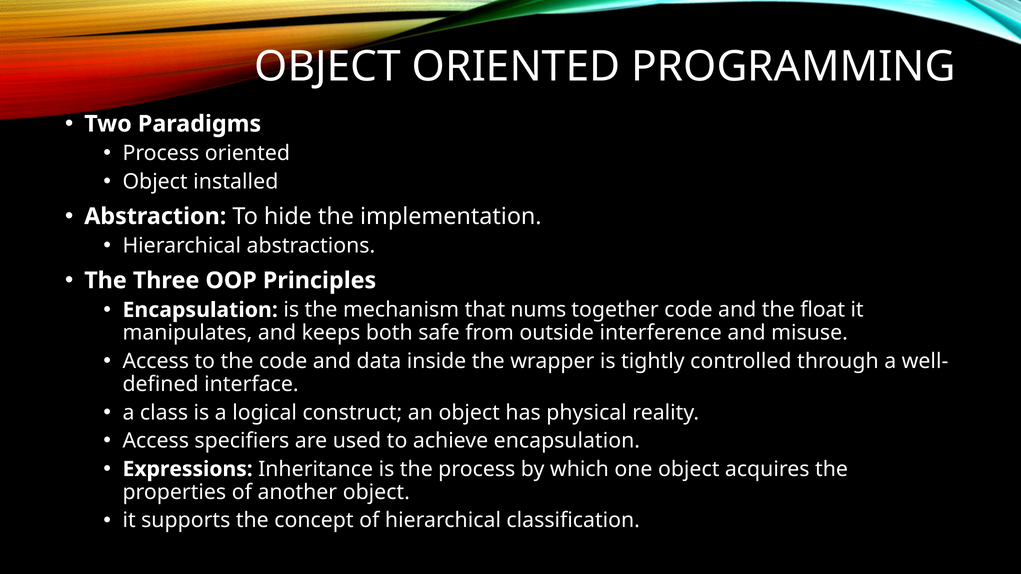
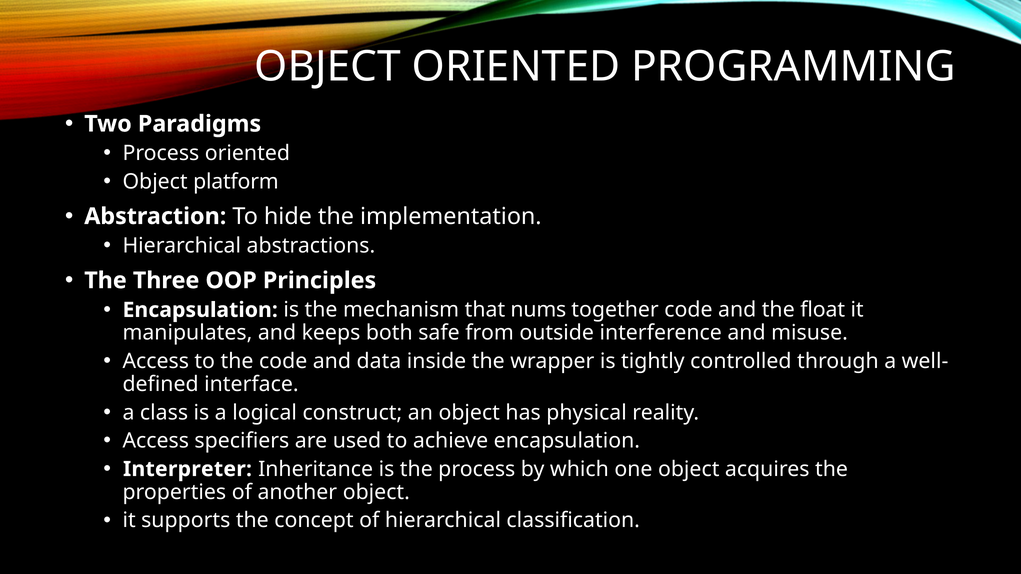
installed: installed -> platform (236, 182)
Expressions: Expressions -> Interpreter (187, 469)
